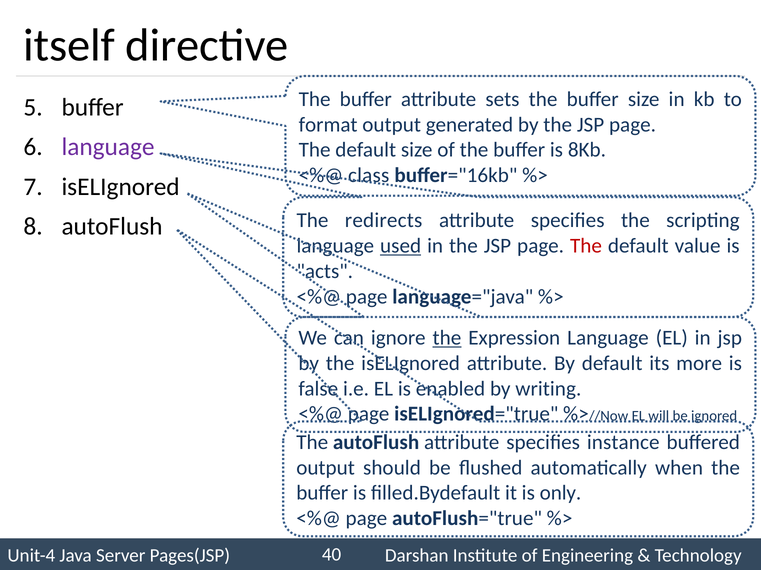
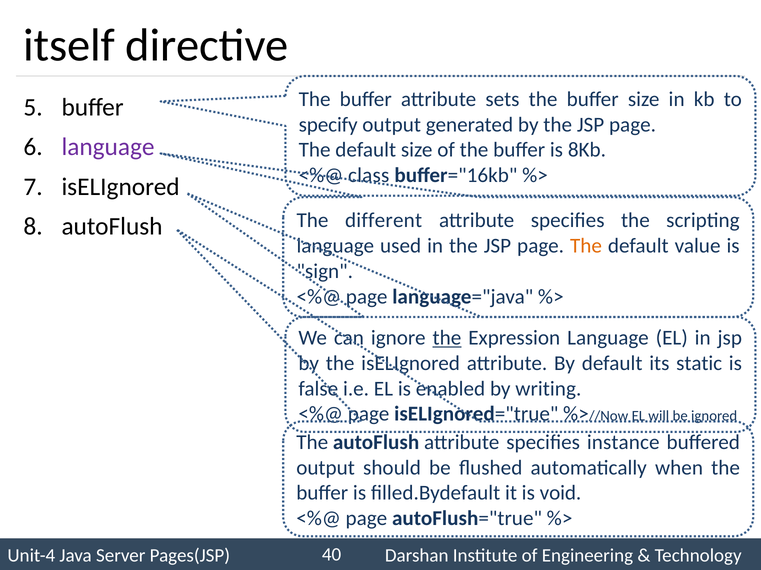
format: format -> specify (328, 125)
redirects: redirects -> different (384, 221)
used underline: present -> none (401, 246)
The colour: red -> orange (586, 246)
acts: acts -> sign (325, 272)
more: more -> static (699, 364)
only: only -> void (560, 494)
